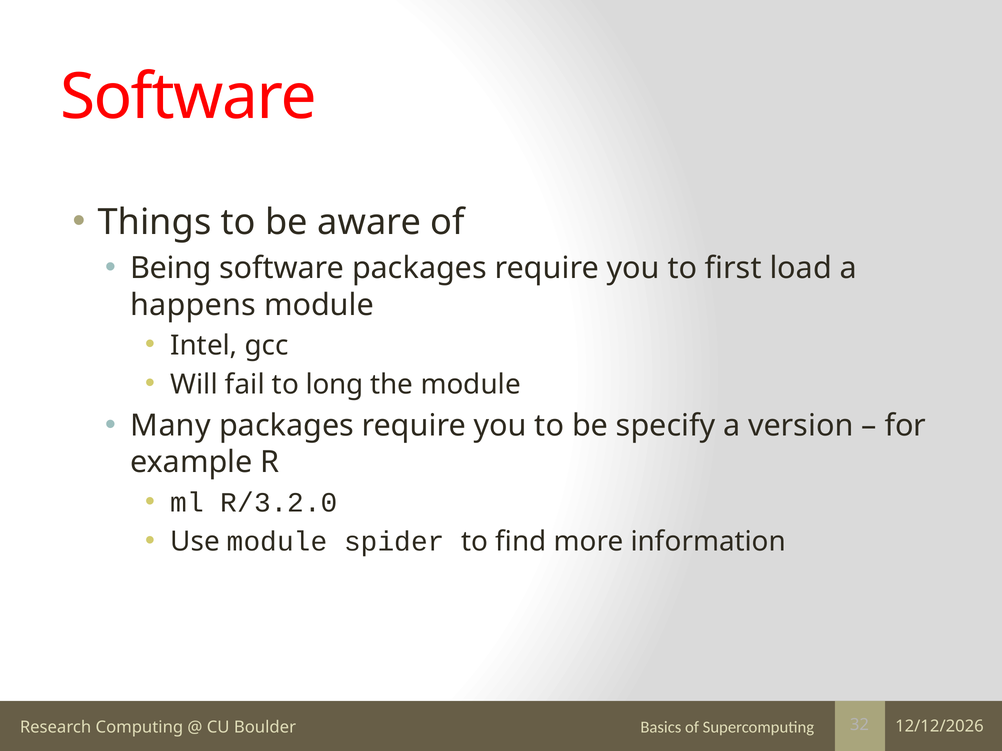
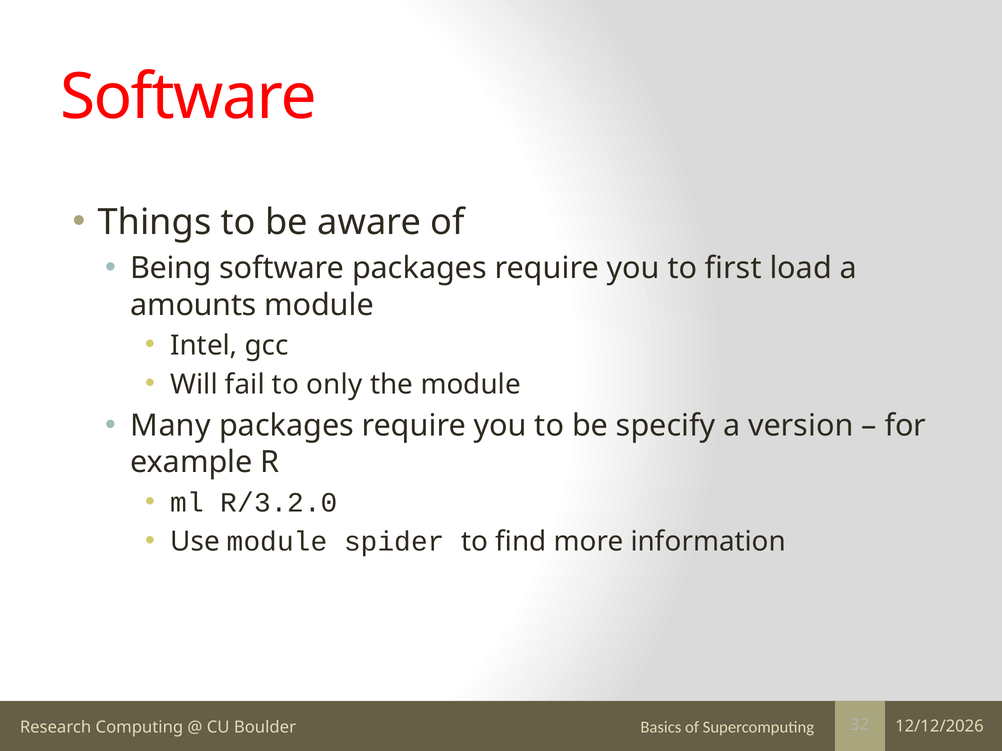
happens: happens -> amounts (193, 305)
long: long -> only (334, 385)
